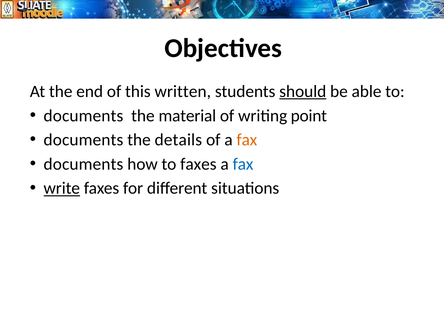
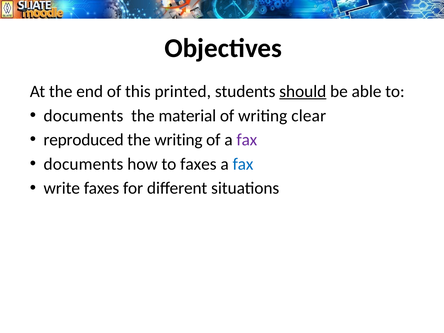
written: written -> printed (183, 91)
point: point -> clear (309, 116)
documents: documents -> reproduced (84, 140)
the details: details -> writing (178, 140)
fax colour: orange -> purple (247, 140)
write underline: present -> none (62, 188)
